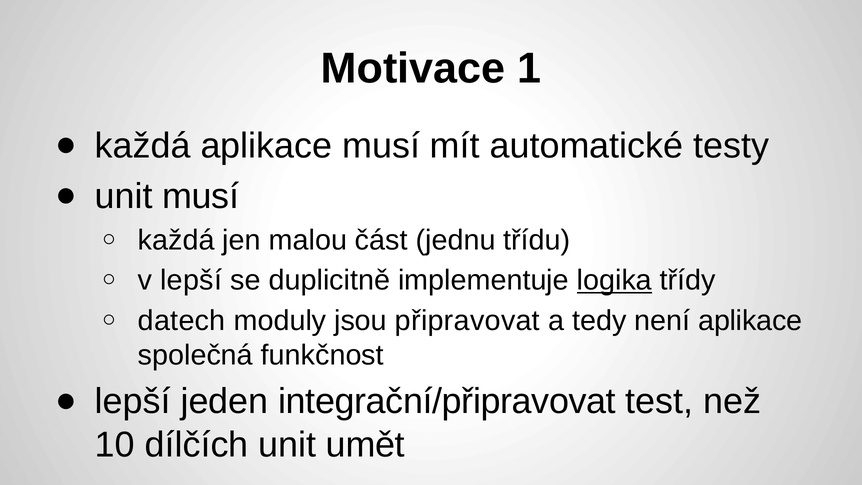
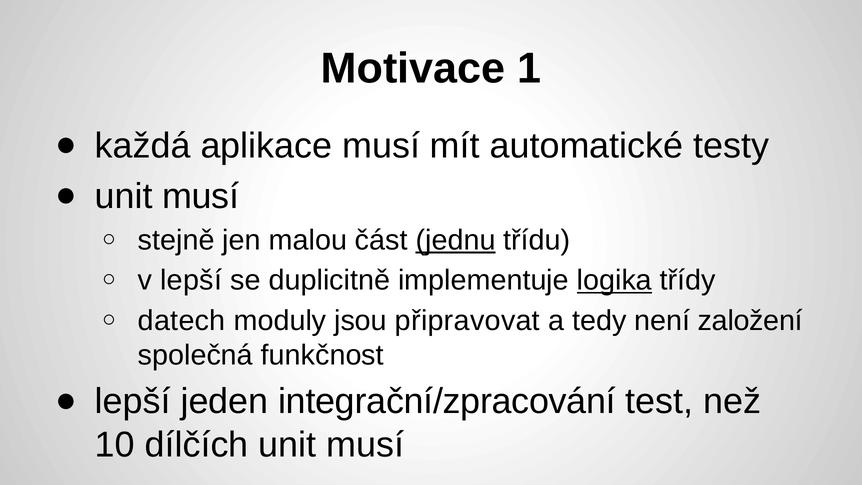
každá: každá -> stejně (176, 240)
jednu underline: none -> present (456, 240)
není aplikace: aplikace -> založení (750, 321)
integrační/připravovat: integrační/připravovat -> integrační/zpracování (447, 402)
dílčích unit umět: umět -> musí (365, 445)
